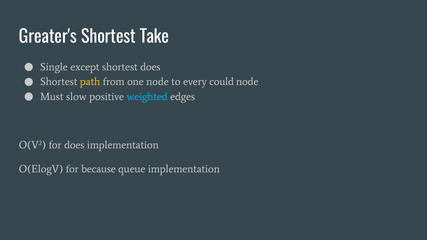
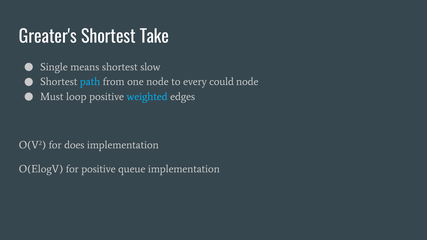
except: except -> means (85, 67)
shortest does: does -> slow (150, 67)
path colour: yellow -> light blue (90, 82)
slow: slow -> loop (76, 97)
for because: because -> positive (98, 169)
